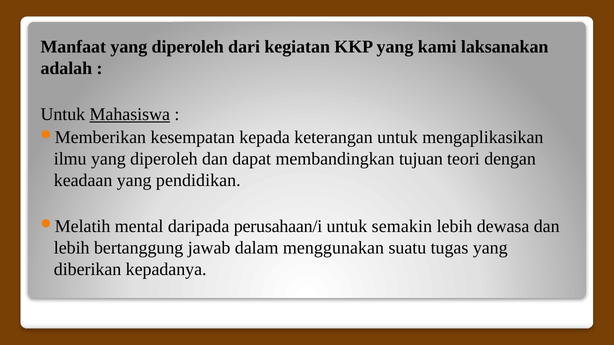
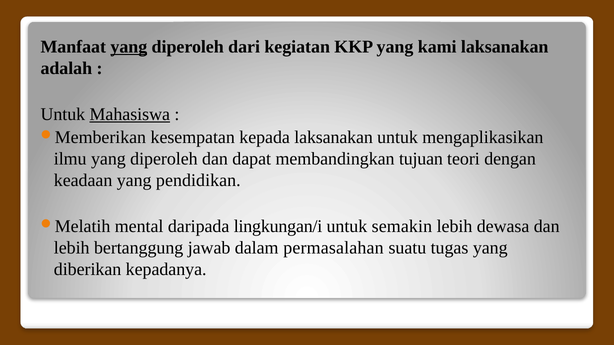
yang underline: none -> present (129, 47)
kepada keterangan: keterangan -> laksanakan (334, 138)
perusahaan/i: perusahaan/i -> lingkungan/i (278, 227)
menggunakan: menggunakan -> permasalahan (333, 248)
